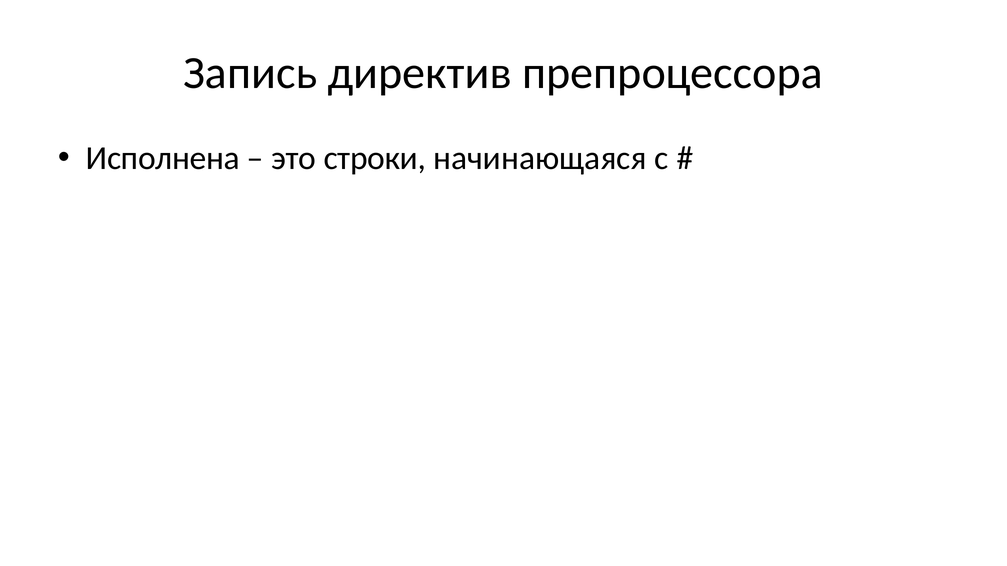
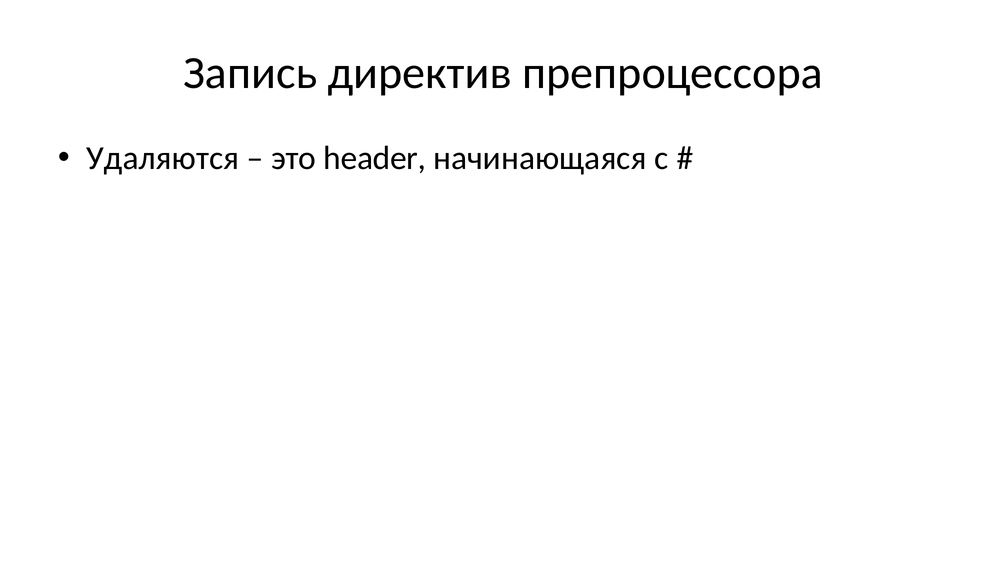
Исполнена: Исполнена -> Удаляются (163, 158)
это строки: строки -> header (375, 158)
